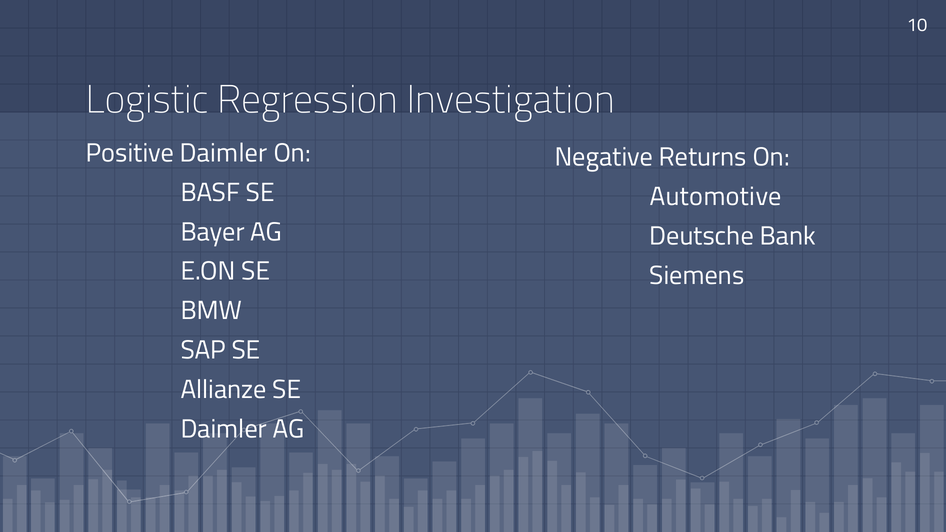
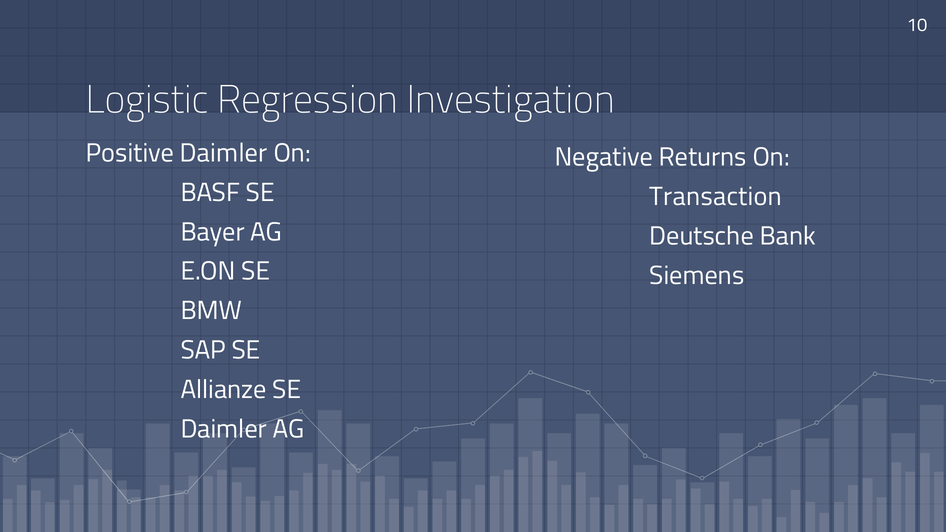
Automotive: Automotive -> Transaction (716, 197)
